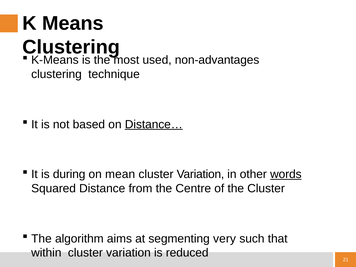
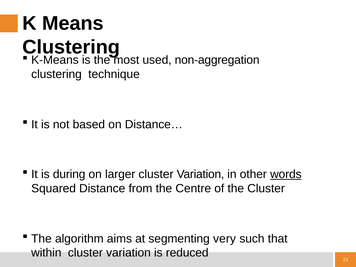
non-advantages: non-advantages -> non-aggregation (217, 60)
Distance… underline: present -> none (154, 124)
mean: mean -> larger (120, 174)
